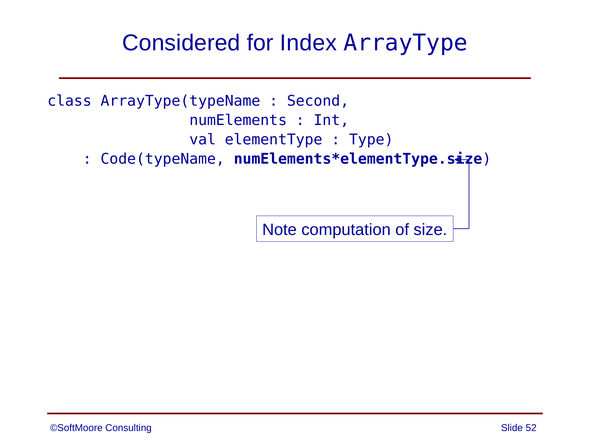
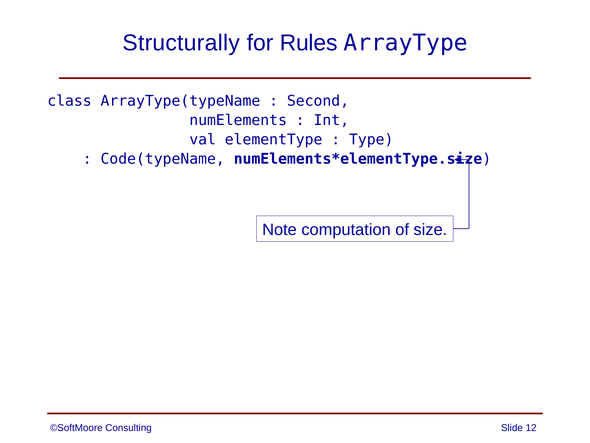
Considered: Considered -> Structurally (181, 43)
Index: Index -> Rules (309, 43)
52: 52 -> 12 (531, 427)
